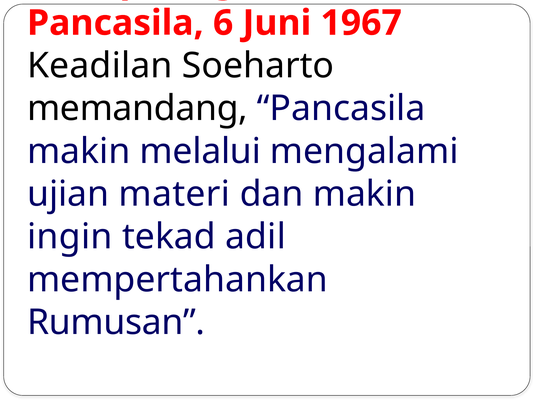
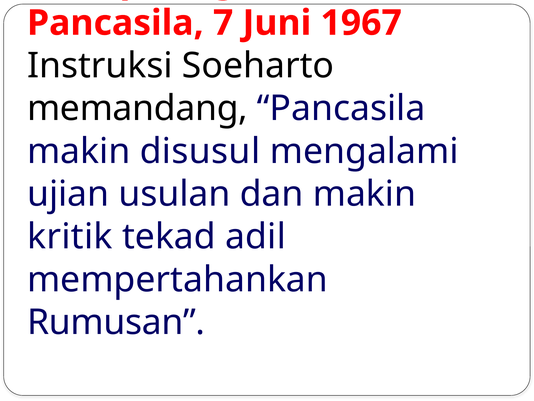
6: 6 -> 7 (223, 23)
Keadilan: Keadilan -> Instruksi (100, 66)
melalui: melalui -> disusul (200, 151)
materi: materi -> usulan (175, 194)
ingin: ingin -> kritik (70, 237)
